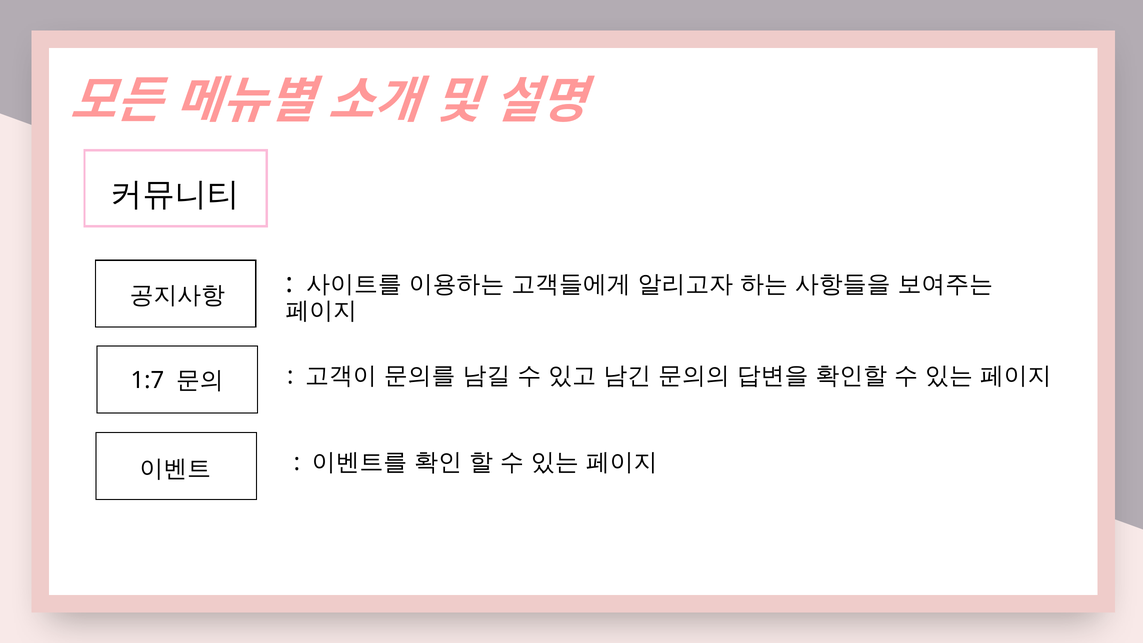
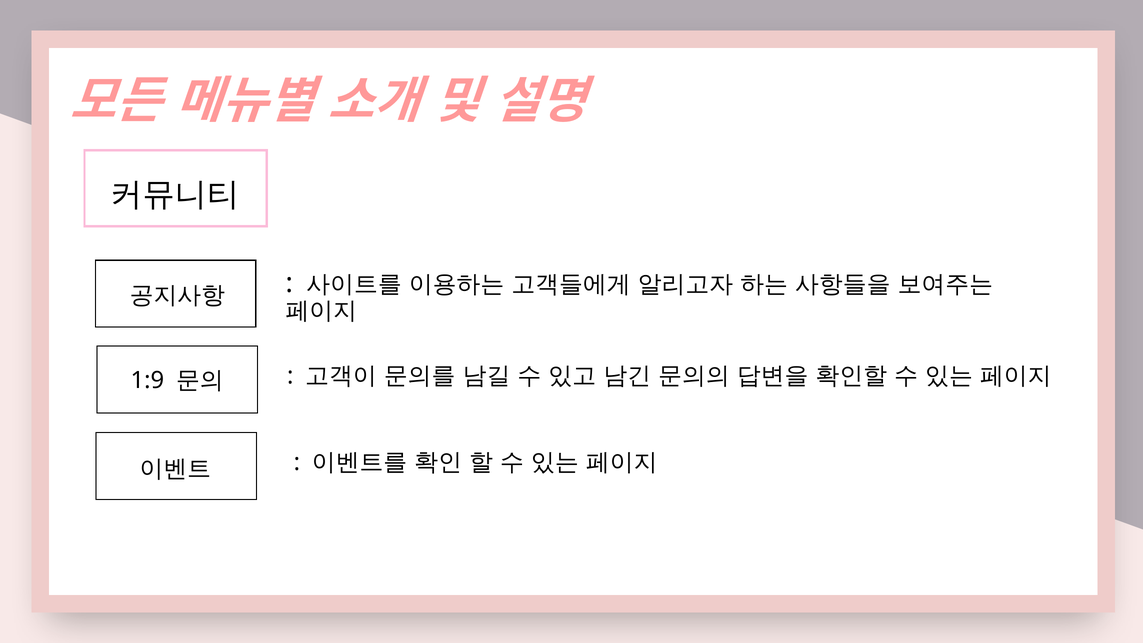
1:7: 1:7 -> 1:9 (147, 380)
